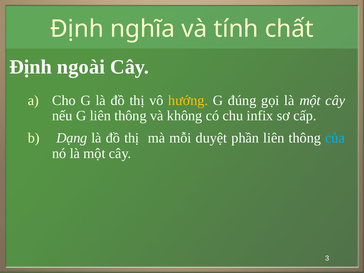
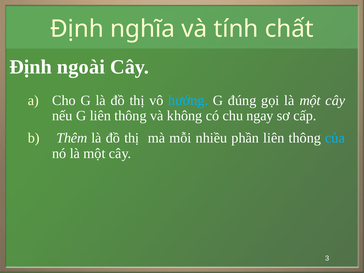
hướng colour: yellow -> light blue (188, 100)
infix: infix -> ngay (260, 116)
Dạng: Dạng -> Thêm (72, 138)
duyệt: duyệt -> nhiều (211, 138)
